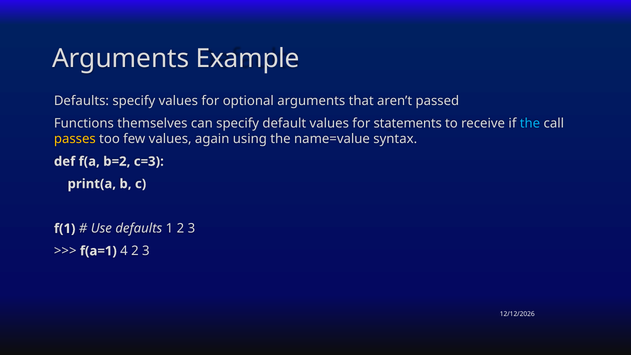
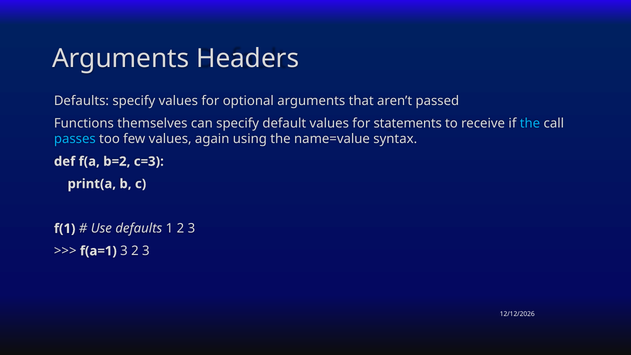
Example: Example -> Headers (248, 58)
passes colour: yellow -> light blue (75, 139)
f(a=1 4: 4 -> 3 (124, 251)
